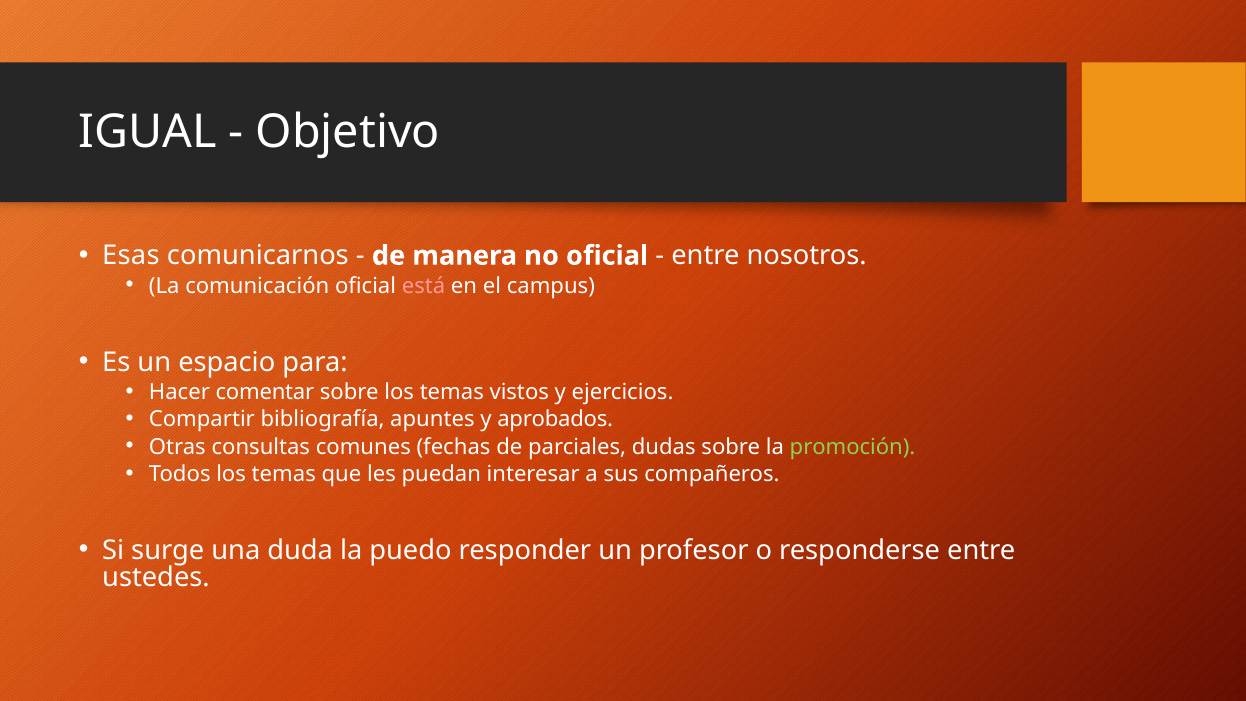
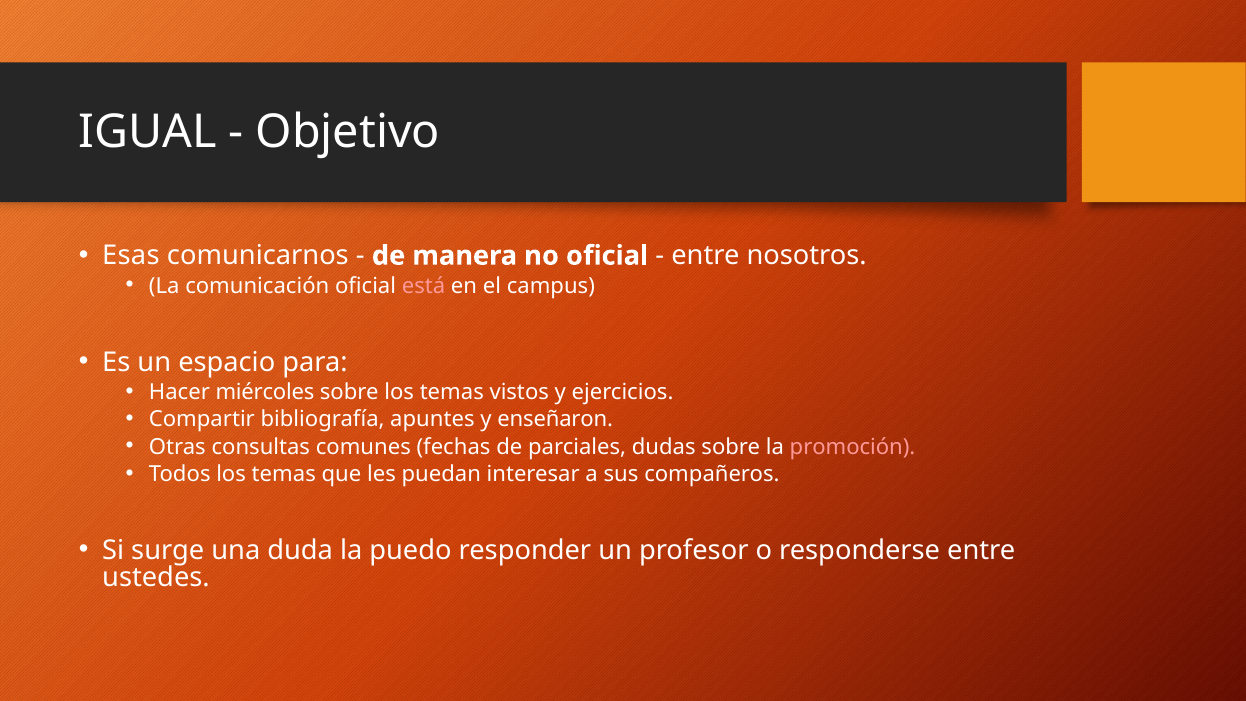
comentar: comentar -> miércoles (265, 392)
aprobados: aprobados -> enseñaron (555, 419)
promoción colour: light green -> pink (853, 447)
